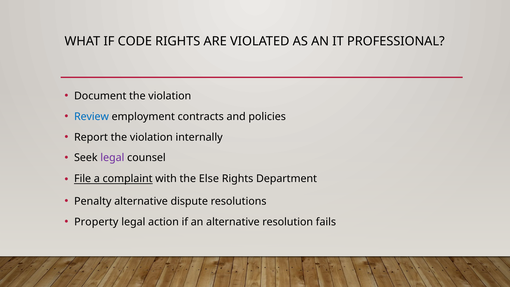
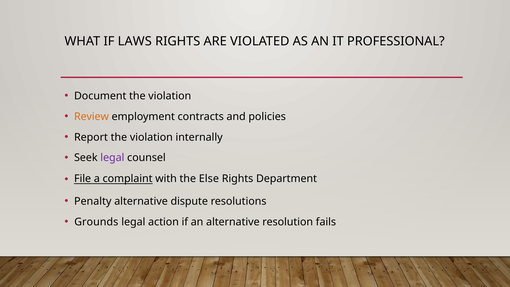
CODE: CODE -> LAWS (135, 41)
Review colour: blue -> orange (91, 117)
Property: Property -> Grounds (96, 222)
